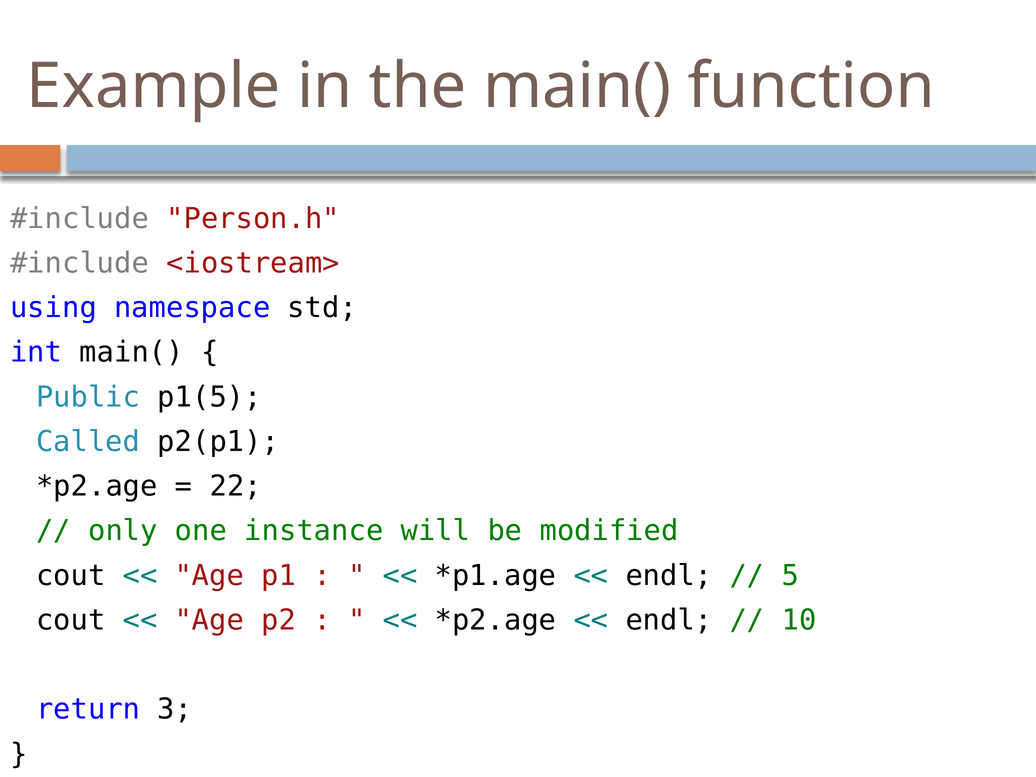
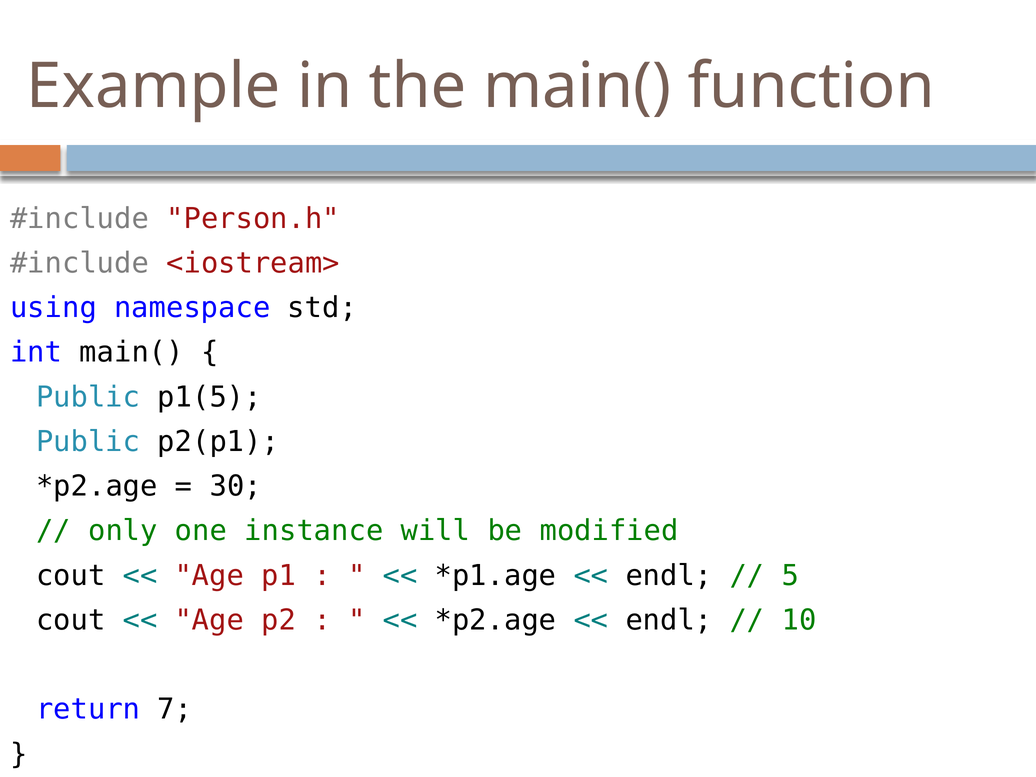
Called: Called -> Public (88, 442)
22: 22 -> 30 (236, 486)
3: 3 -> 7 (175, 709)
